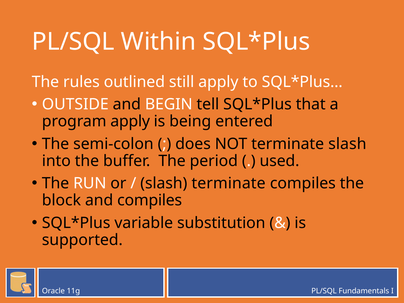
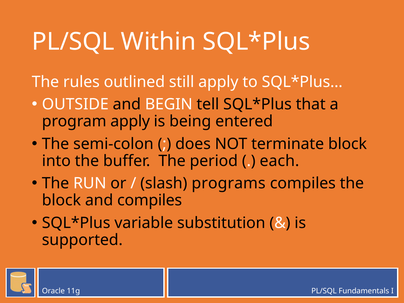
terminate slash: slash -> block (348, 144)
used: used -> each (279, 161)
slash terminate: terminate -> programs (229, 183)
